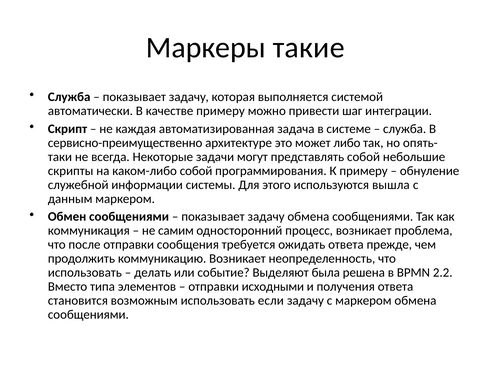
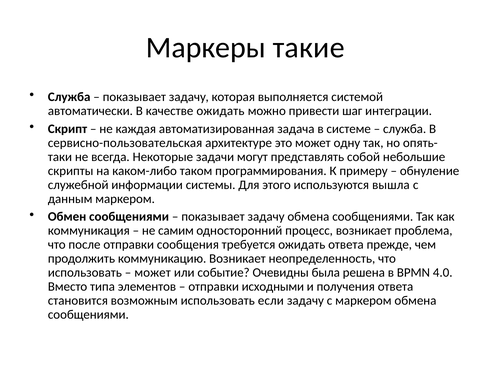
качестве примеру: примеру -> ожидать (220, 111)
сервисно-преимущественно: сервисно-преимущественно -> сервисно-пользовательская (125, 143)
либо: либо -> одну (347, 143)
каком-либо собой: собой -> таком (196, 171)
делать: делать -> может (153, 273)
Выделяют: Выделяют -> Очевидны (281, 273)
2.2: 2.2 -> 4.0 (443, 273)
